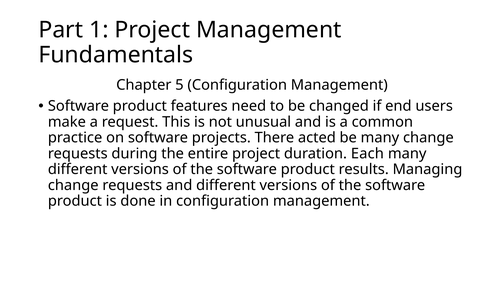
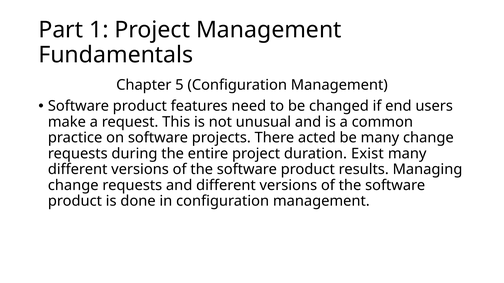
Each: Each -> Exist (367, 154)
